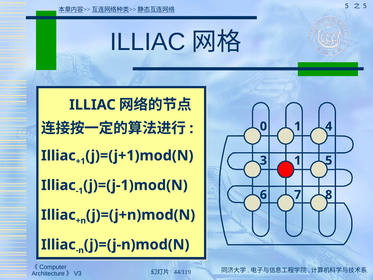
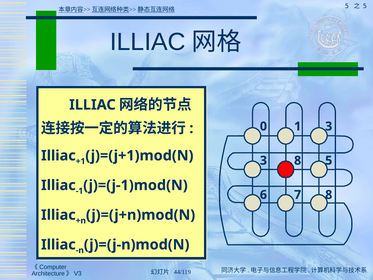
0 4: 4 -> 3 (329, 126)
3 1: 1 -> 8 (298, 160)
